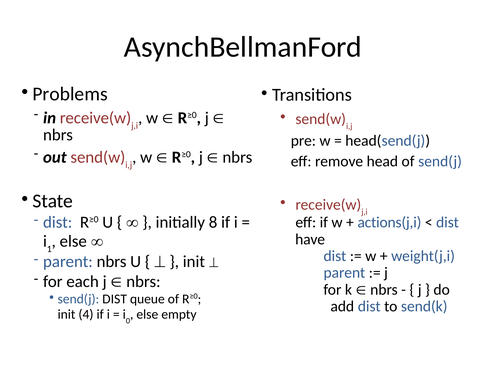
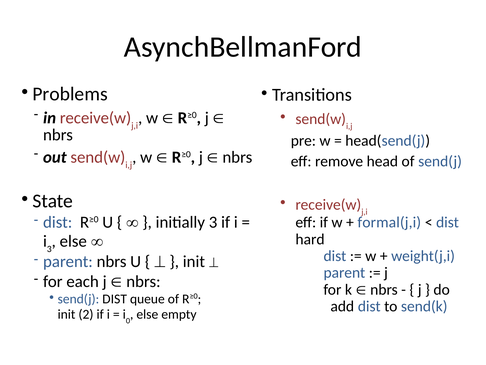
initially 8: 8 -> 3 (213, 222)
actions(j,i: actions(j,i -> formal(j,i (389, 222)
have: have -> hard (310, 239)
i 1: 1 -> 3 (49, 249)
4: 4 -> 2 (86, 314)
